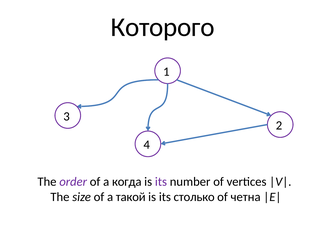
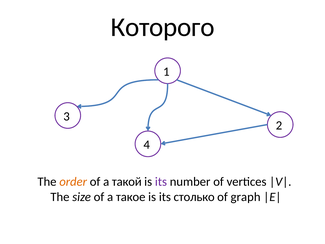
order colour: purple -> orange (73, 182)
когда: когда -> такой (127, 182)
такой: такой -> такое (131, 197)
четна: четна -> graph (246, 197)
